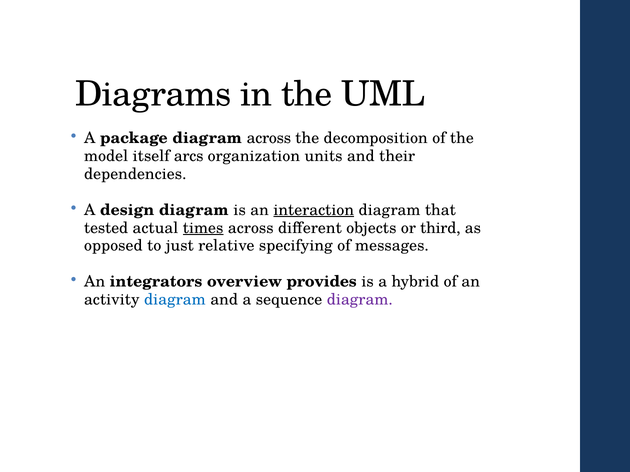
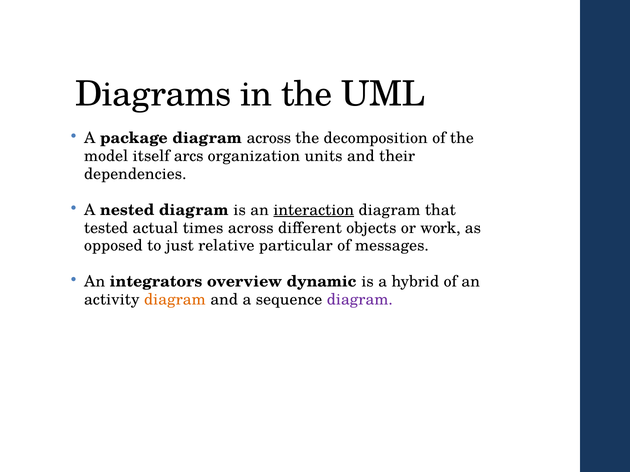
design: design -> nested (127, 210)
times underline: present -> none (203, 228)
third: third -> work (440, 228)
specifying: specifying -> particular (296, 246)
provides: provides -> dynamic (322, 282)
diagram colour: blue -> orange (175, 300)
